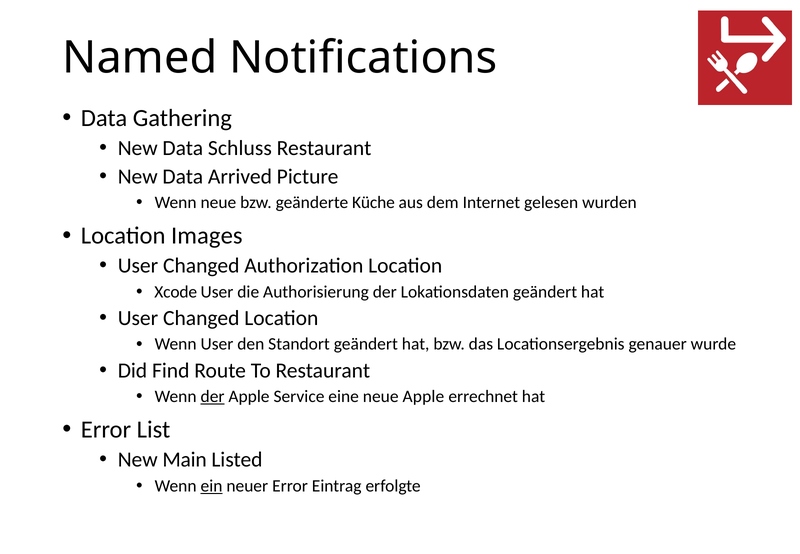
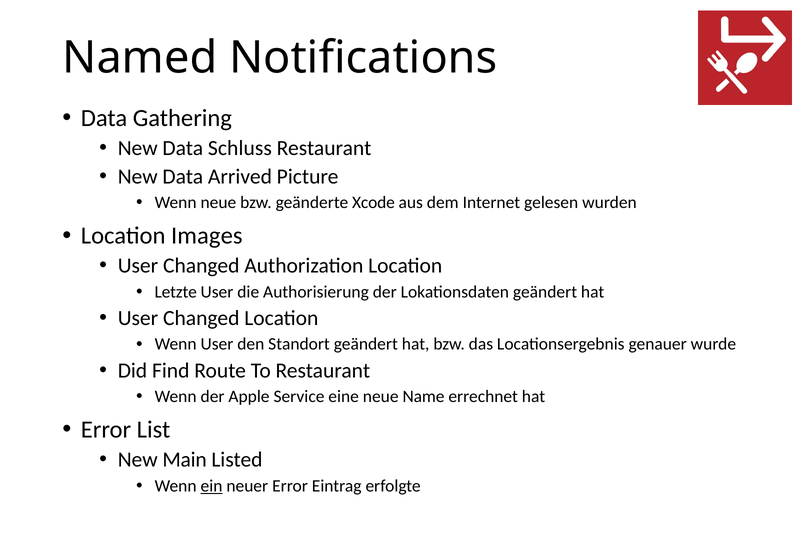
Küche: Küche -> Xcode (373, 203)
Xcode: Xcode -> Letzte (176, 292)
der underline: present -> none (213, 396)
neue Apple: Apple -> Name (424, 396)
